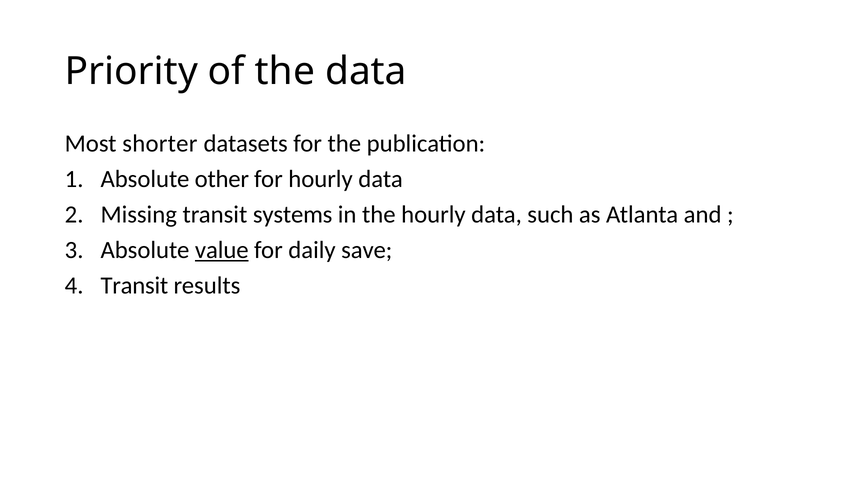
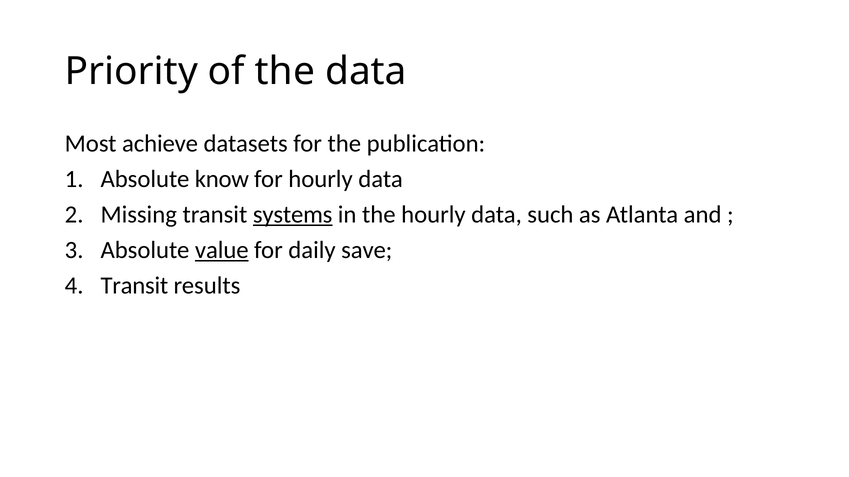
shorter: shorter -> achieve (160, 144)
other: other -> know (222, 179)
systems underline: none -> present (293, 215)
